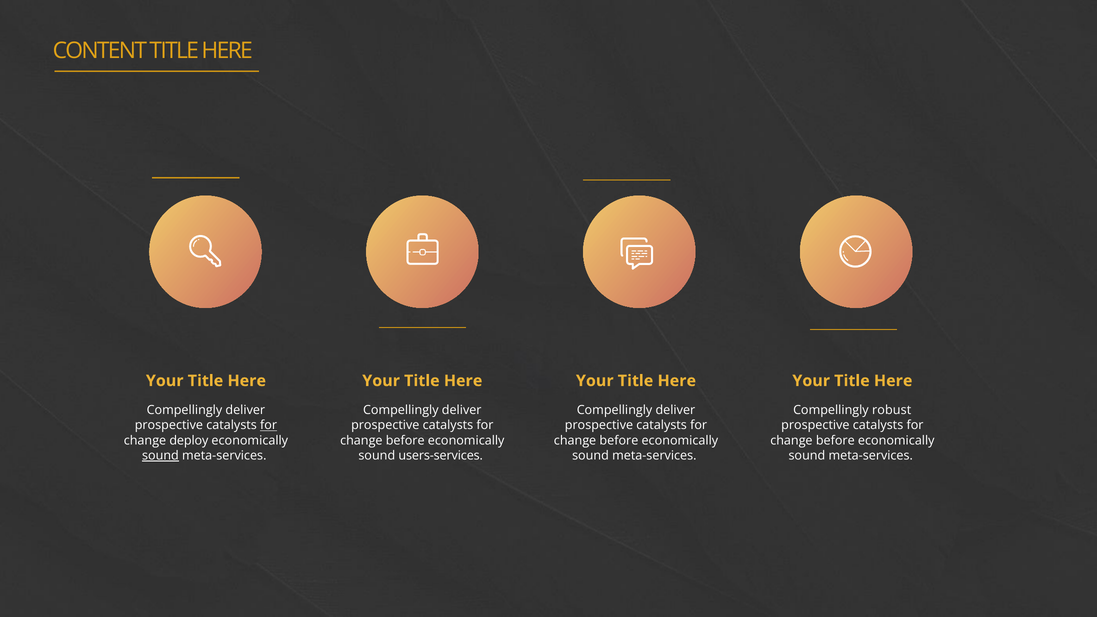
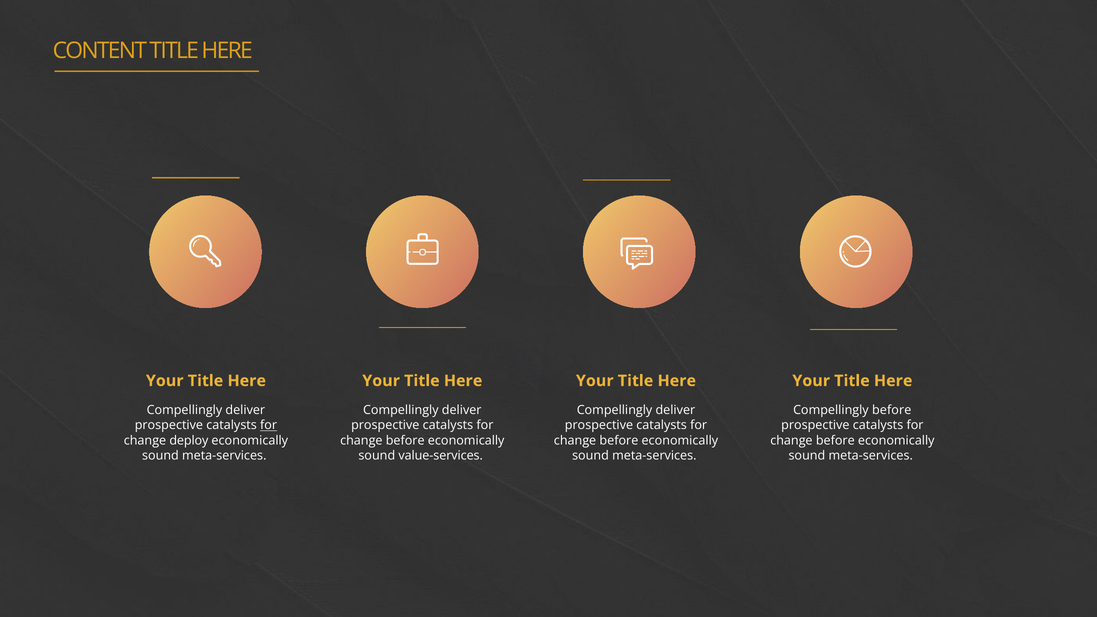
Compellingly robust: robust -> before (892, 410)
sound underline: present -> none (160, 456)
users-services: users-services -> value-services (441, 456)
